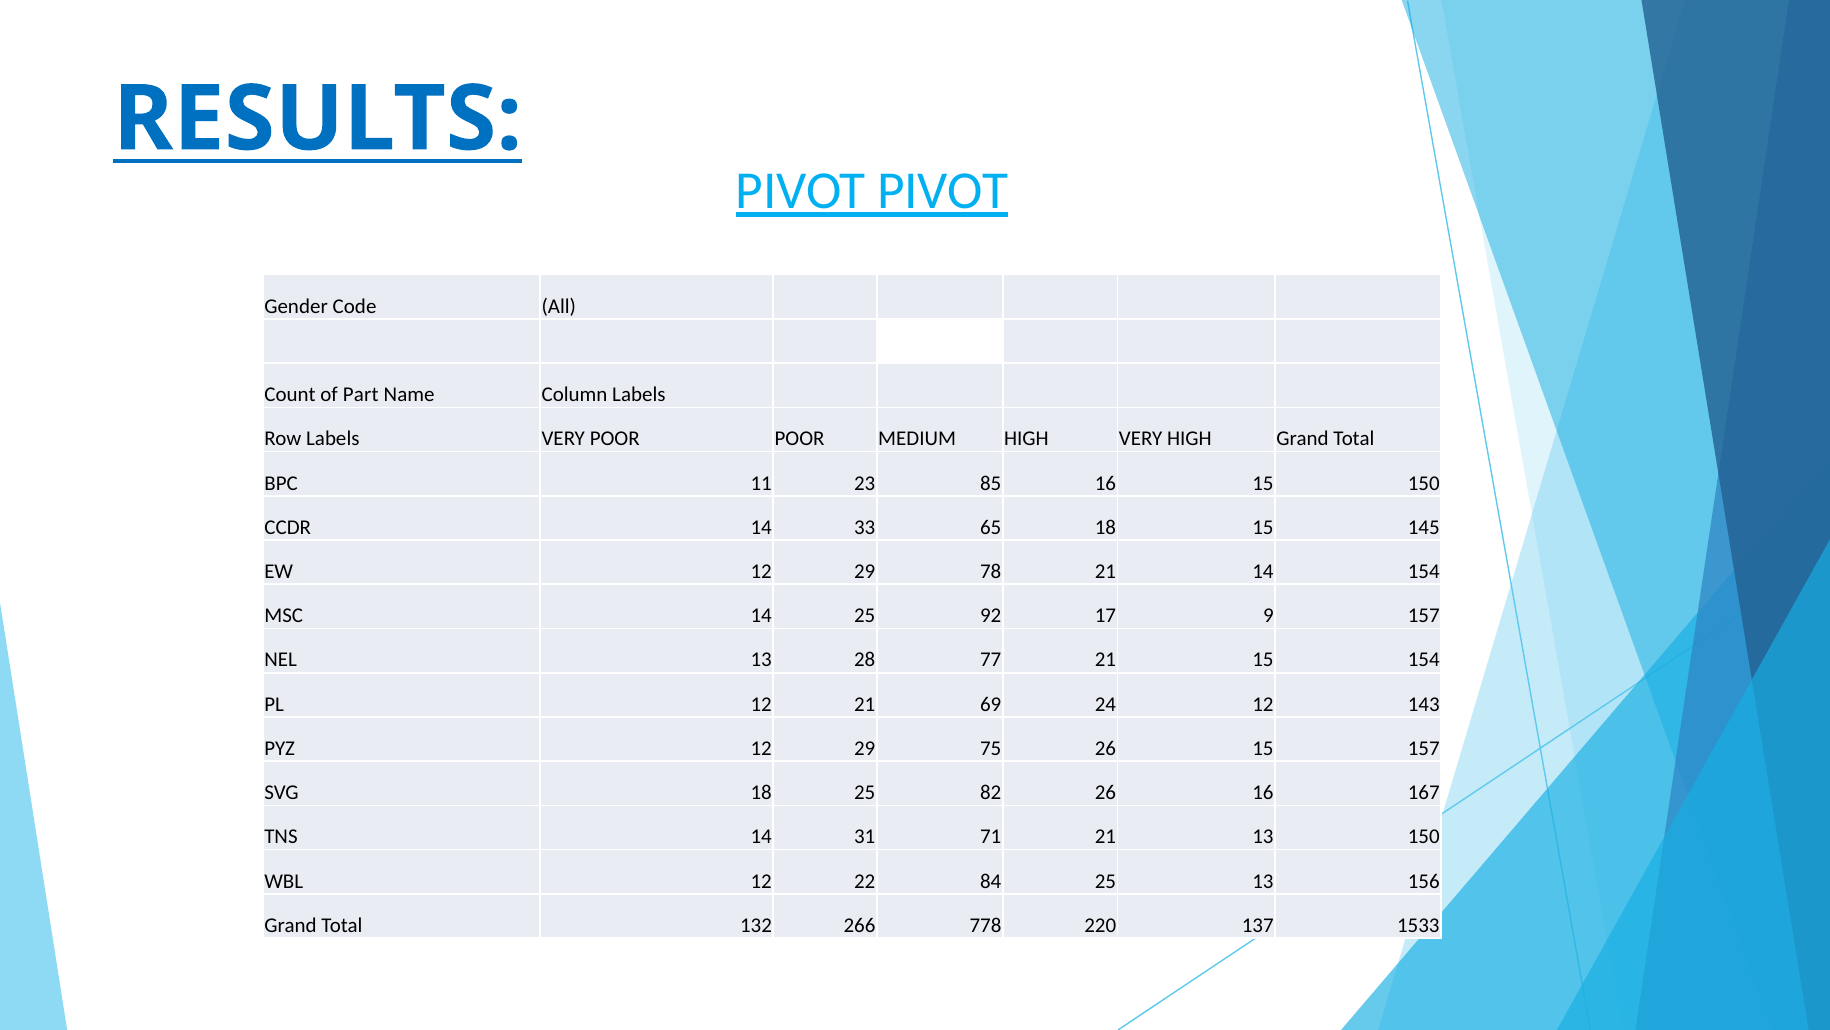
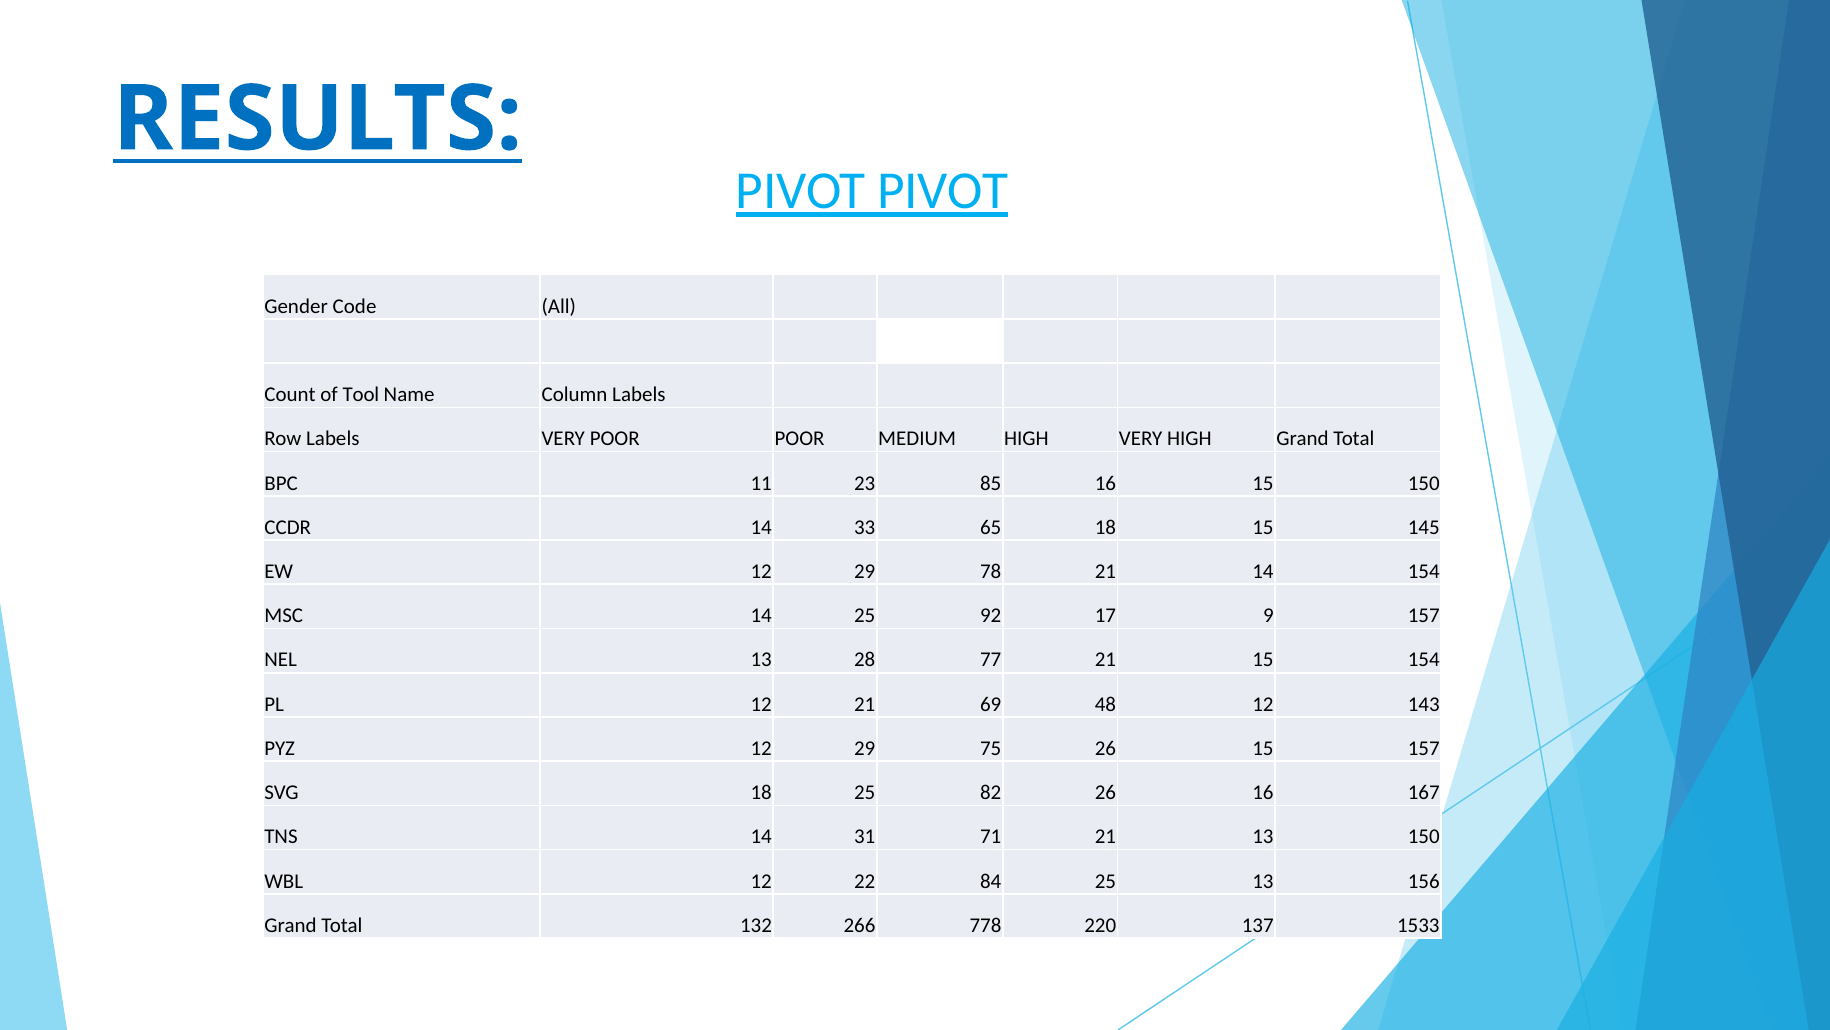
Part: Part -> Tool (361, 394)
24: 24 -> 48 (1106, 704)
